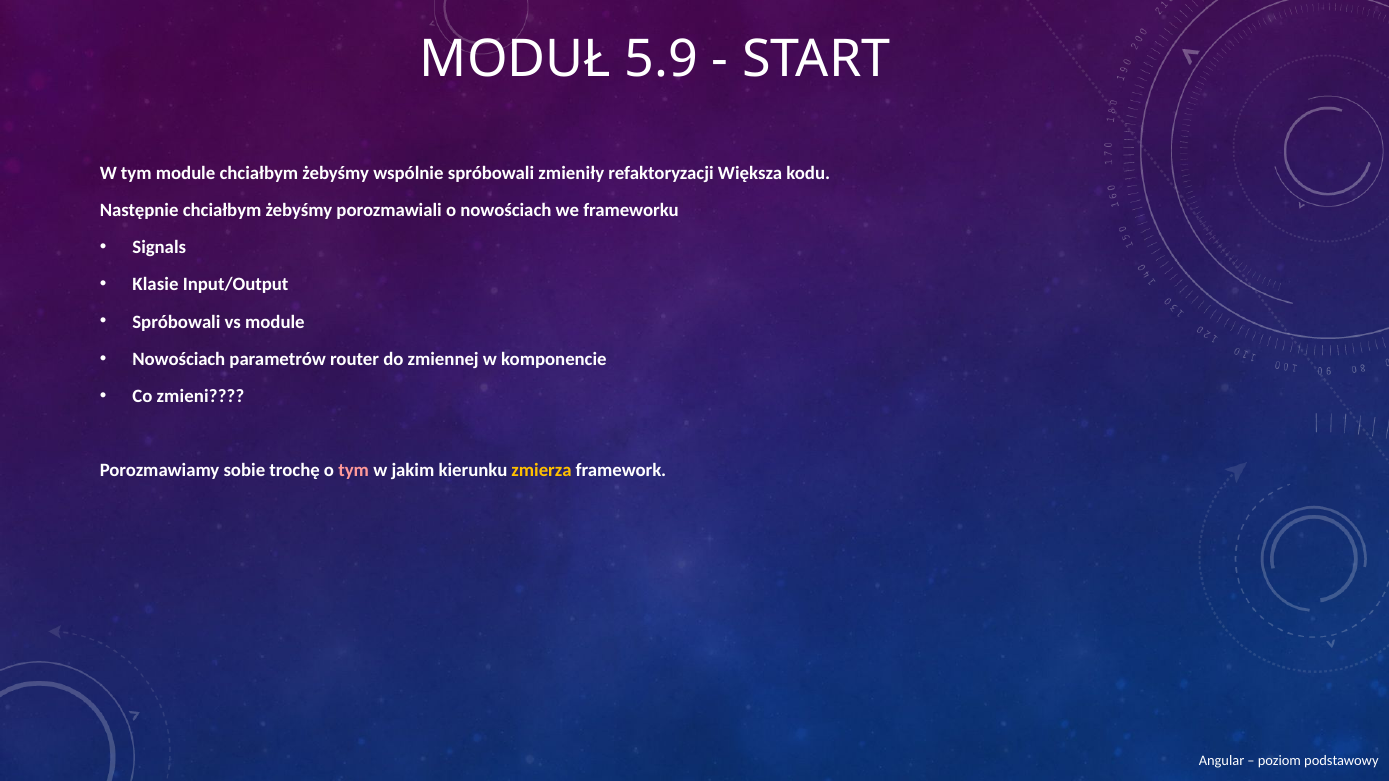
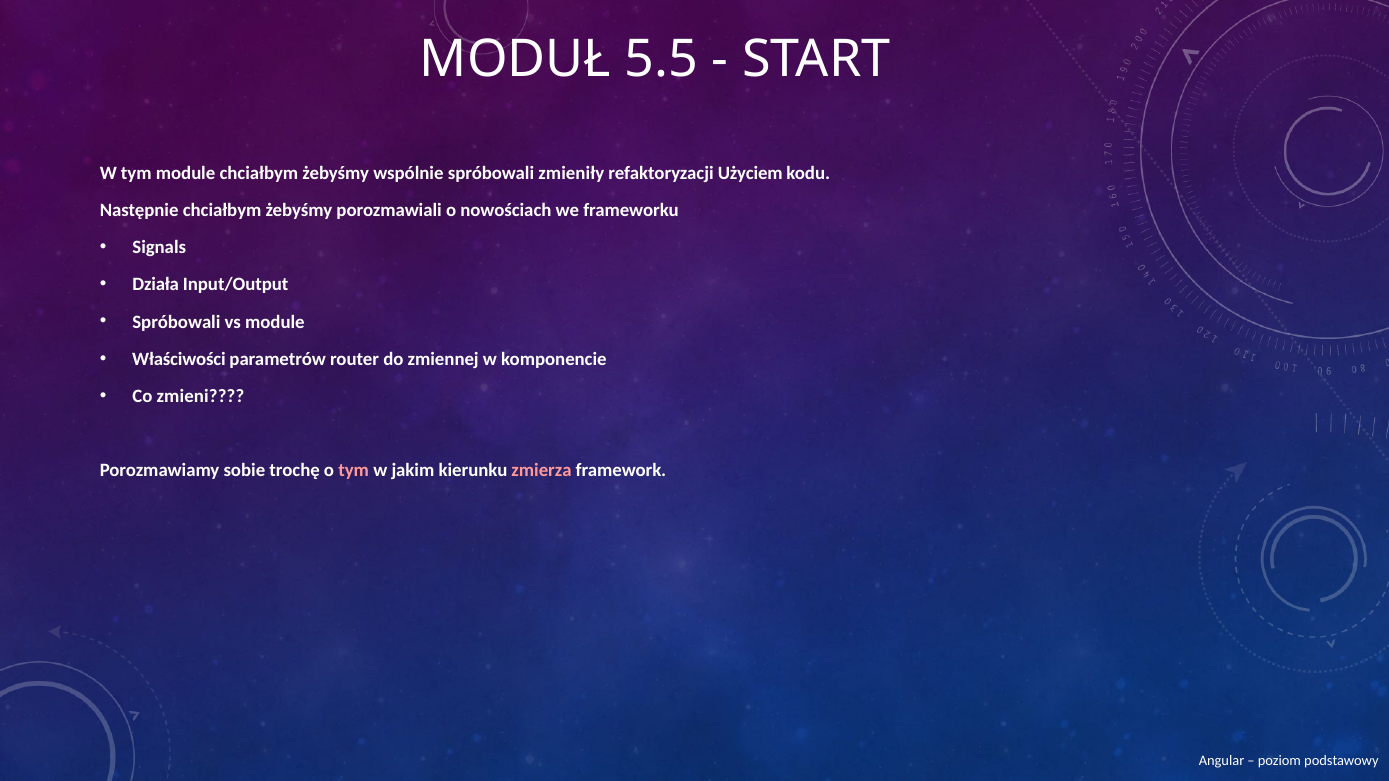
5.9: 5.9 -> 5.5 (661, 59)
Większa: Większa -> Użyciem (750, 174)
Klasie: Klasie -> Działa (156, 285)
Nowościach: Nowościach -> Właściwości (179, 359)
zmierza colour: yellow -> pink (542, 470)
